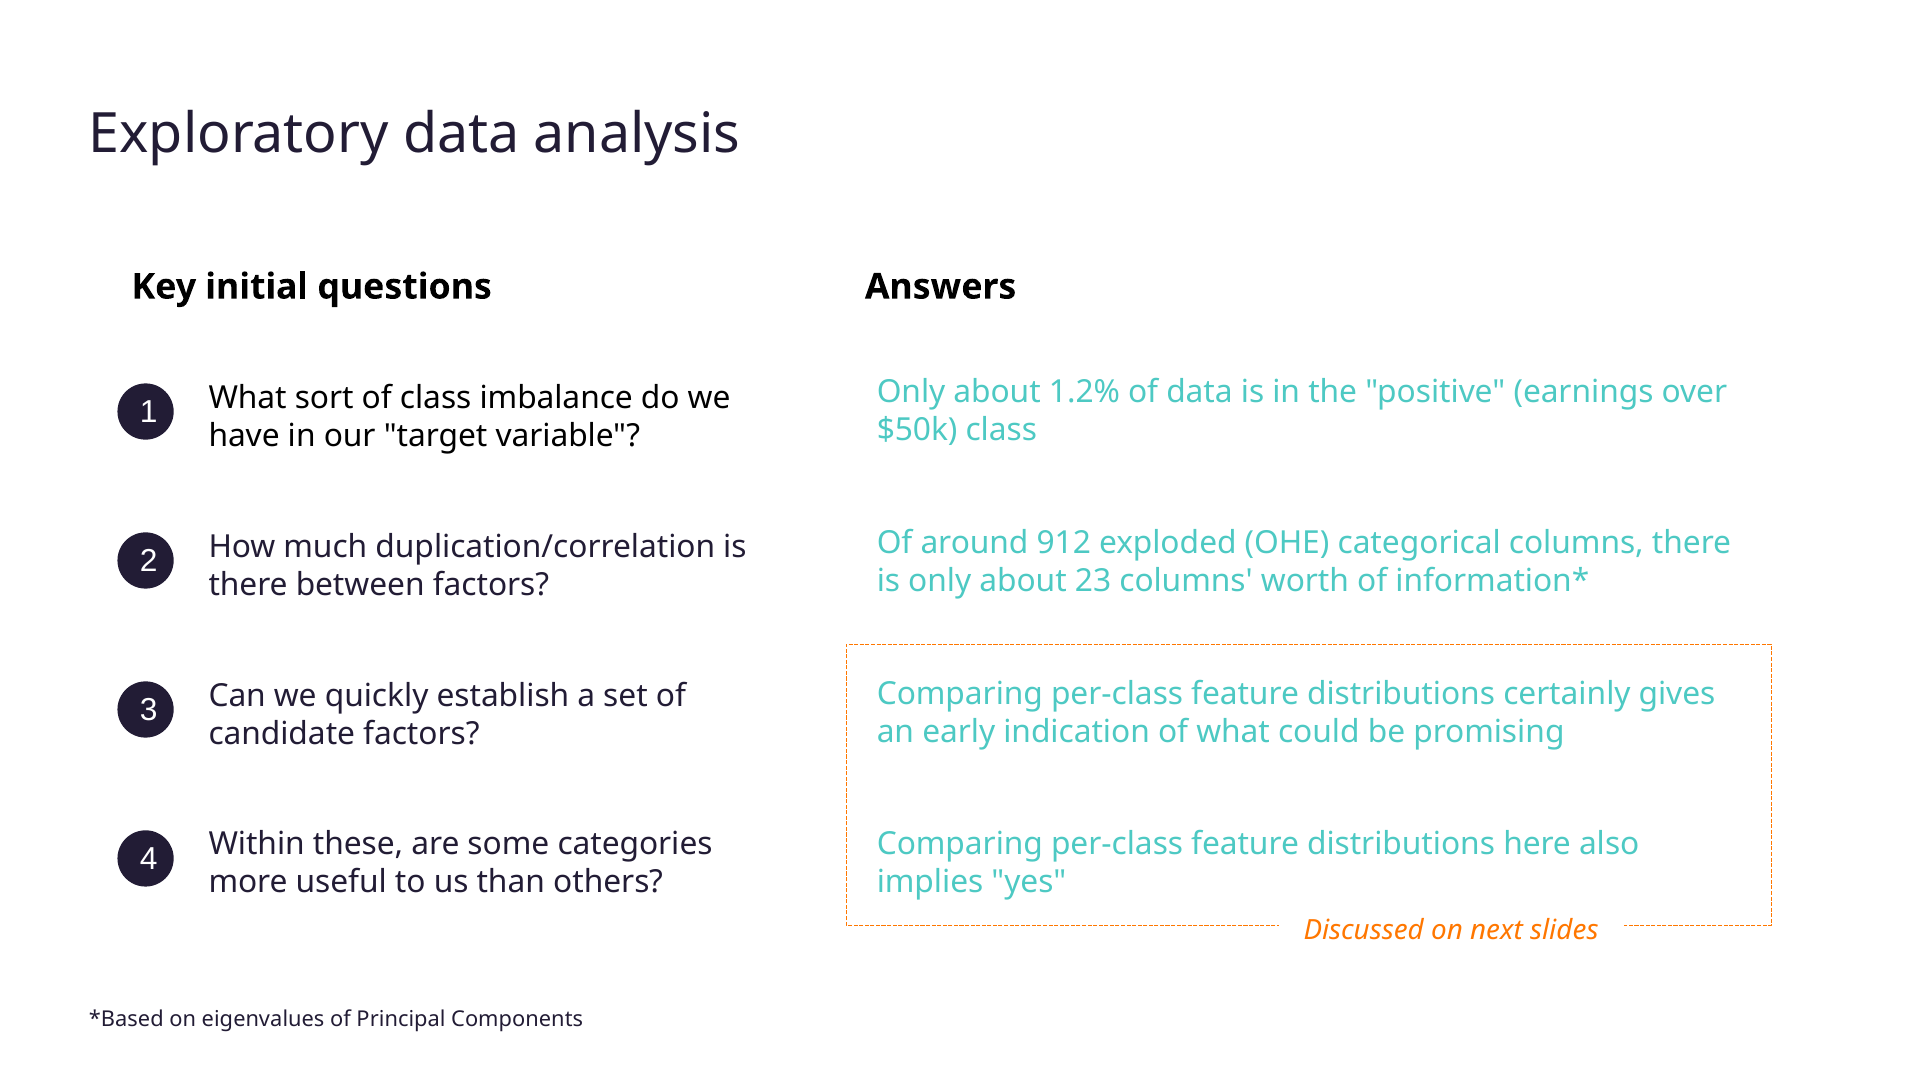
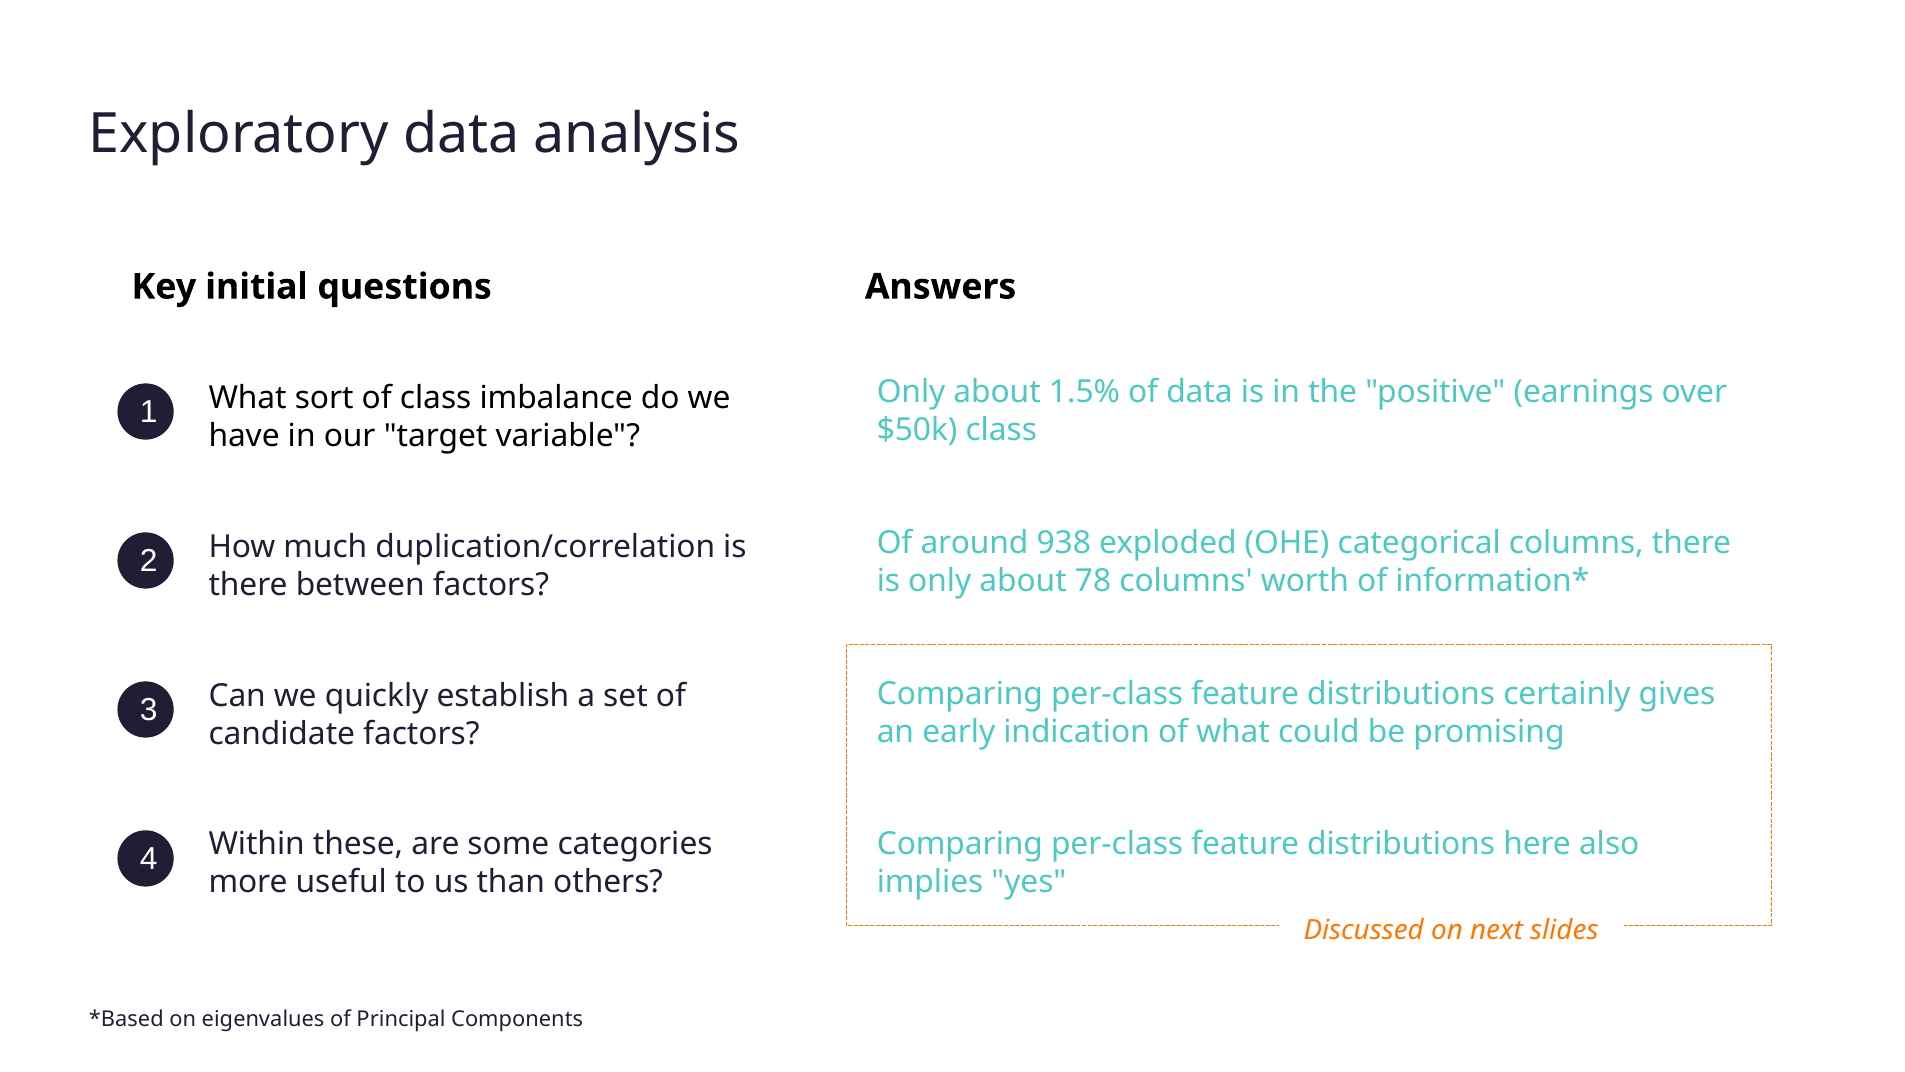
1.2%: 1.2% -> 1.5% (1085, 392)
912: 912 -> 938 (1064, 543)
23: 23 -> 78 (1093, 581)
